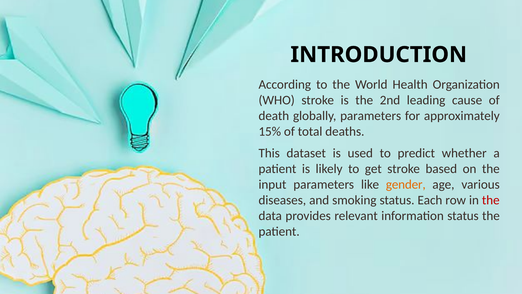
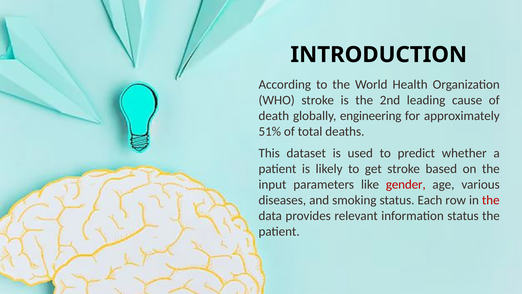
globally parameters: parameters -> engineering (371, 116)
15%: 15% -> 51% (270, 131)
gender colour: orange -> red (406, 184)
